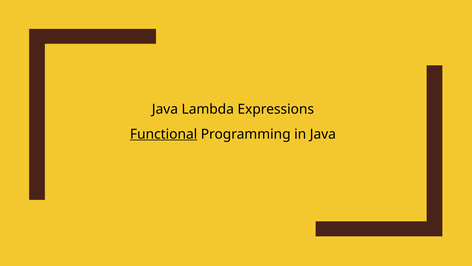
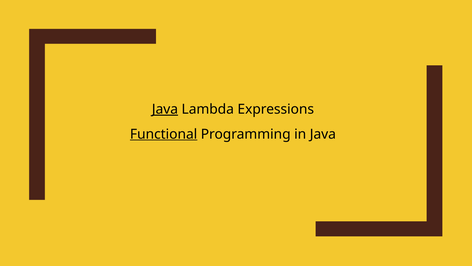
Java underline: none -> present (165, 109)
